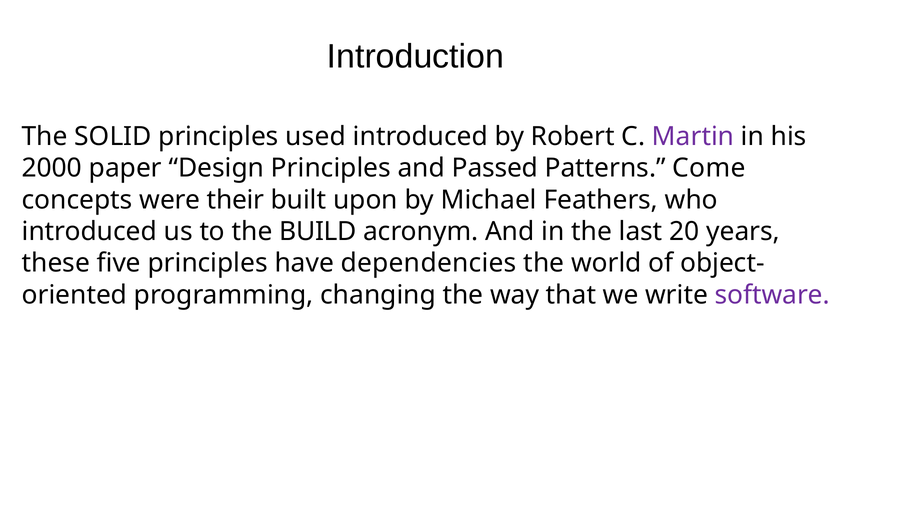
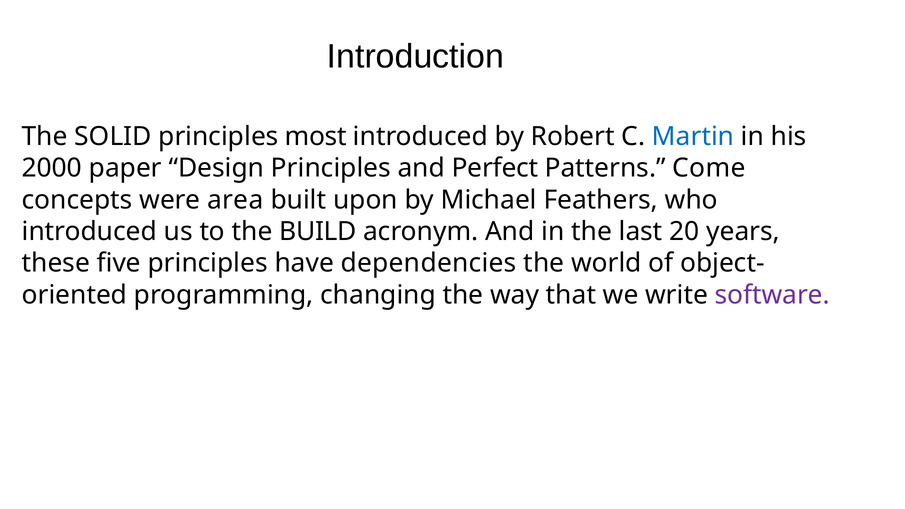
used: used -> most (316, 137)
Martin colour: purple -> blue (693, 137)
Passed: Passed -> Perfect (495, 168)
their: their -> area (235, 200)
